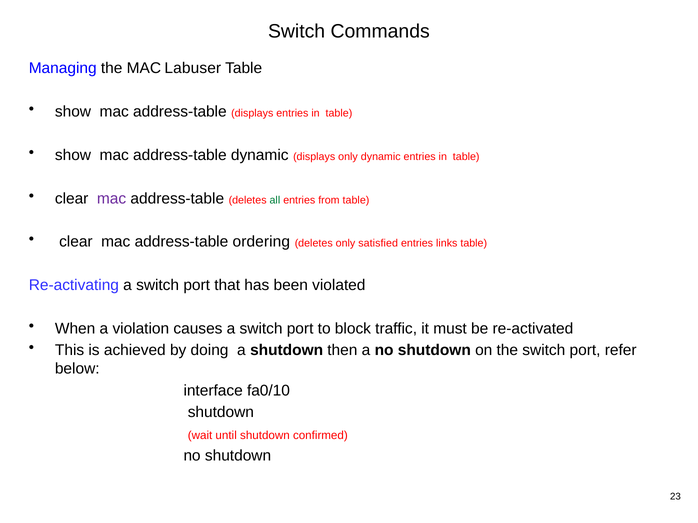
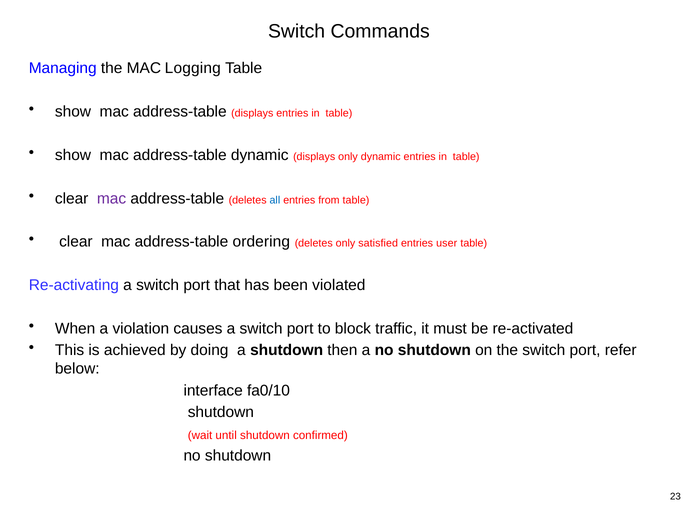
Labuser: Labuser -> Logging (193, 68)
all colour: green -> blue (275, 200)
links: links -> user (447, 244)
